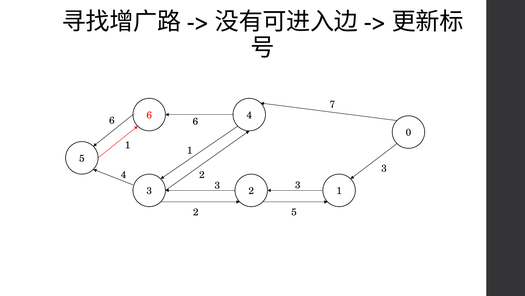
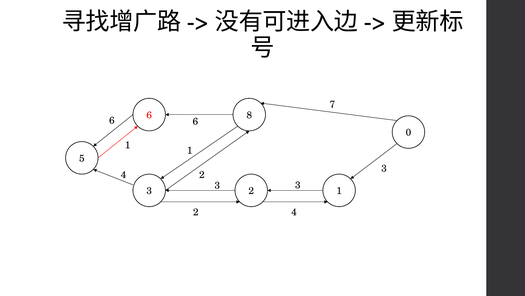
6 4: 4 -> 8 (249, 115)
2 5: 5 -> 4 (294, 212)
